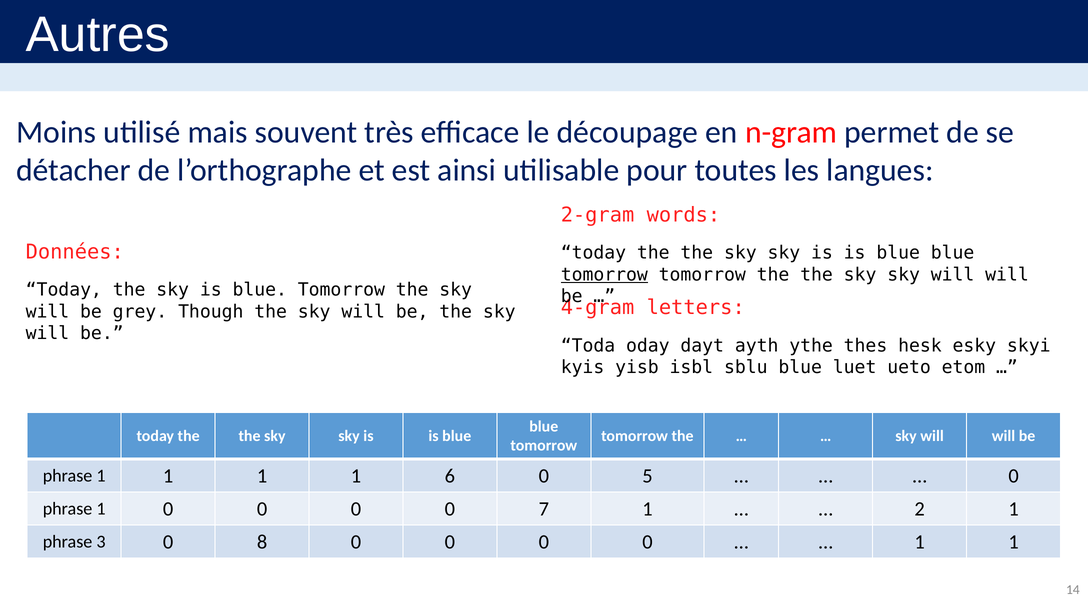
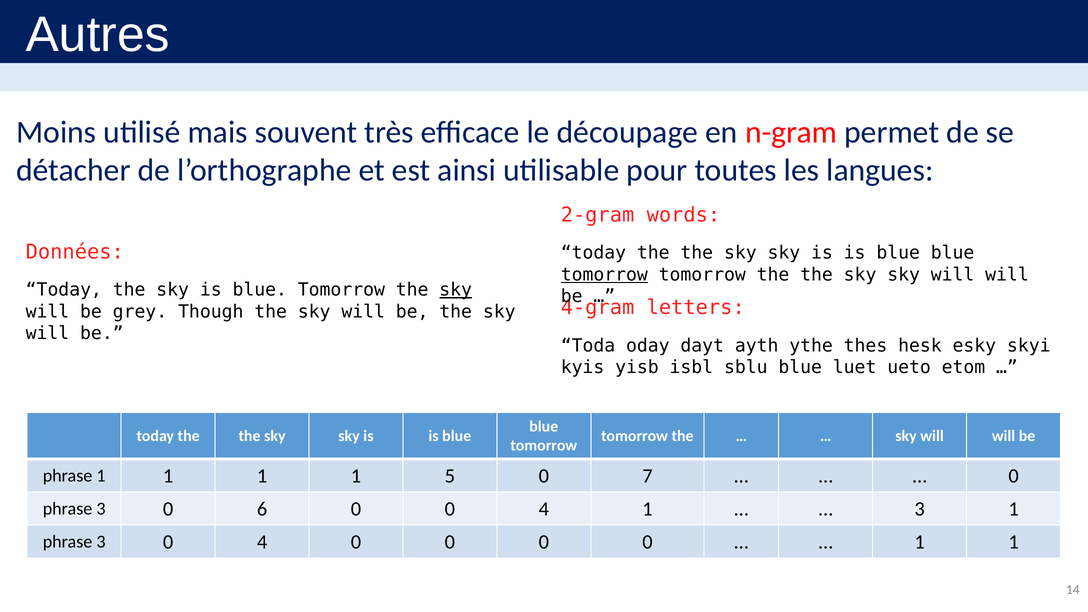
sky underline: none -> present (456, 290)
6: 6 -> 5 (450, 476)
5: 5 -> 7 (647, 476)
1: 1 -> 3 (101, 509)
0: 0 -> 6 (262, 509)
0 0 7: 7 -> 4 (544, 509)
2: 2 -> 3 (920, 509)
3 0 8: 8 -> 4 (262, 542)
